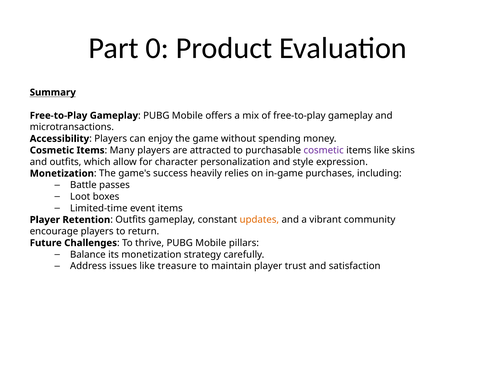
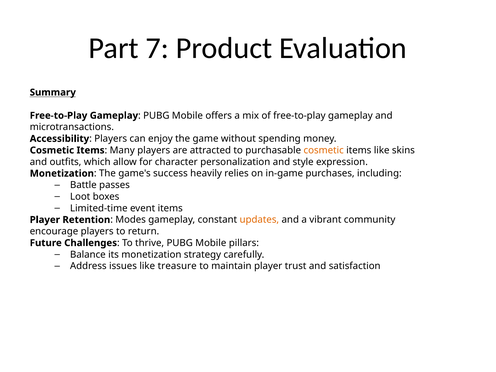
0: 0 -> 7 (157, 48)
cosmetic colour: purple -> orange (324, 150)
Retention Outfits: Outfits -> Modes (131, 220)
